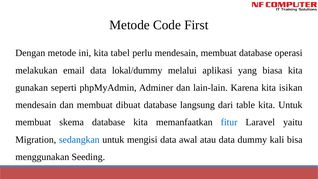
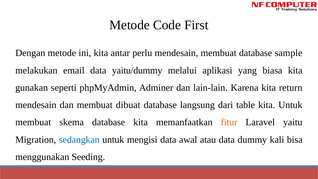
tabel: tabel -> antar (120, 53)
operasi: operasi -> sample (289, 53)
lokal/dummy: lokal/dummy -> yaitu/dummy (137, 70)
isikan: isikan -> return (291, 88)
fitur colour: blue -> orange (229, 122)
